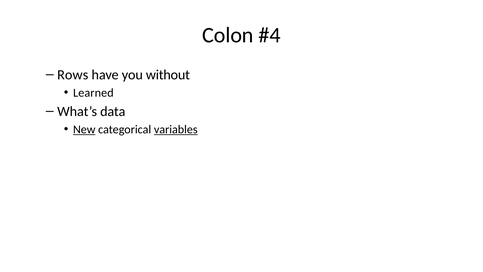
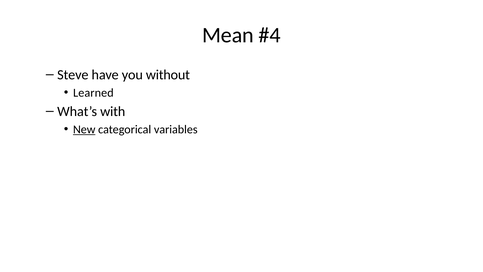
Colon: Colon -> Mean (228, 35)
Rows: Rows -> Steve (73, 75)
data: data -> with (113, 111)
variables underline: present -> none (176, 129)
